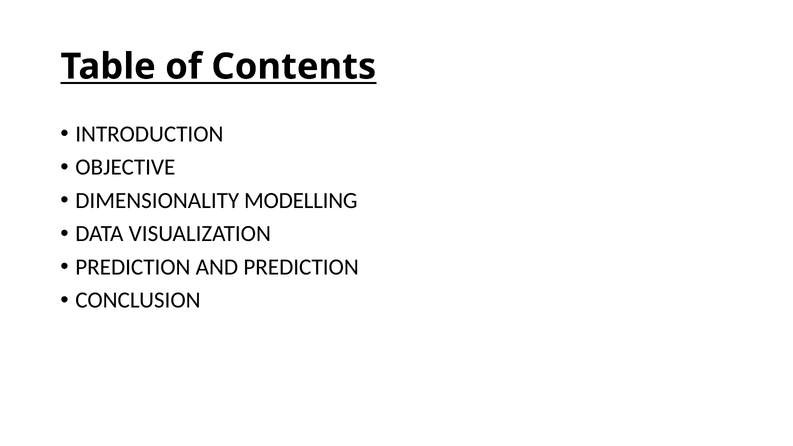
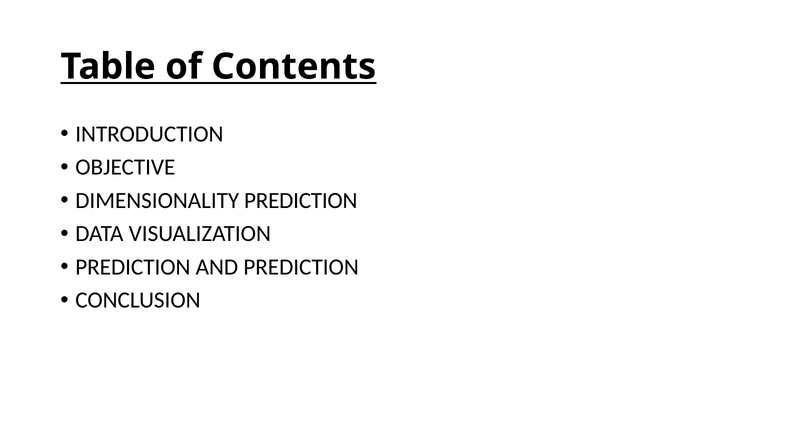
DIMENSIONALITY MODELLING: MODELLING -> PREDICTION (301, 201)
